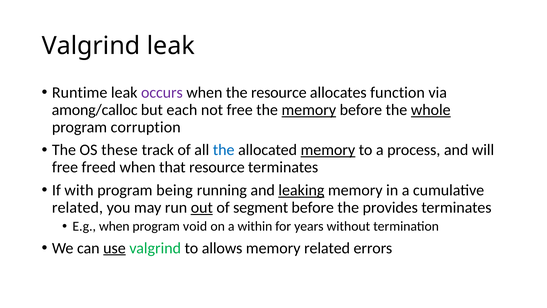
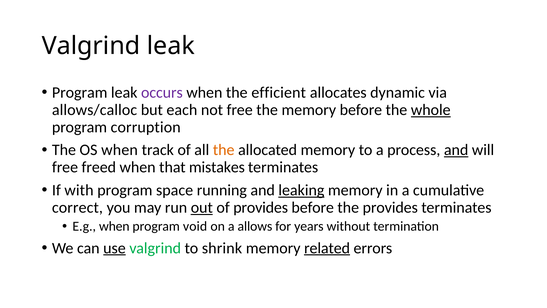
Runtime: Runtime -> Program (80, 92)
the resource: resource -> efficient (279, 92)
function: function -> dynamic (398, 92)
among/calloc: among/calloc -> allows/calloc (95, 110)
memory underline: present -> none (309, 110)
OS these: these -> when (120, 150)
the colour: blue -> orange (224, 150)
memory underline: present -> none (328, 150)
and underline: none -> present (456, 150)
that resource: resource -> mistakes (217, 167)
being: being -> space (175, 190)
related: related -> correct (77, 207)
of segment: segment -> provides (261, 207)
within: within -> allows (255, 226)
allows: allows -> shrink (222, 248)
related underline: none -> present (327, 248)
